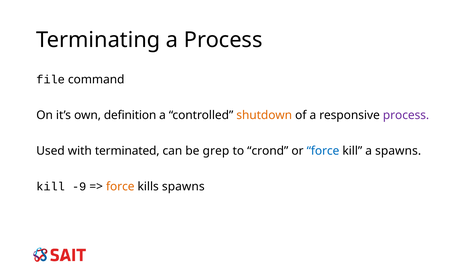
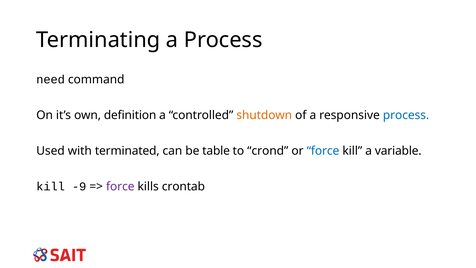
file: file -> need (51, 79)
process colour: purple -> blue (406, 115)
grep: grep -> table (216, 151)
a spawns: spawns -> variable (398, 151)
force colour: orange -> purple (120, 186)
kills spawns: spawns -> crontab (183, 186)
